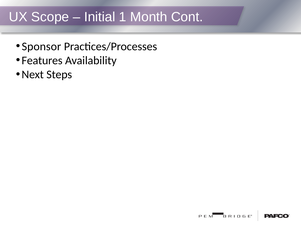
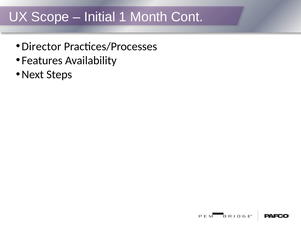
Sponsor: Sponsor -> Director (41, 46)
